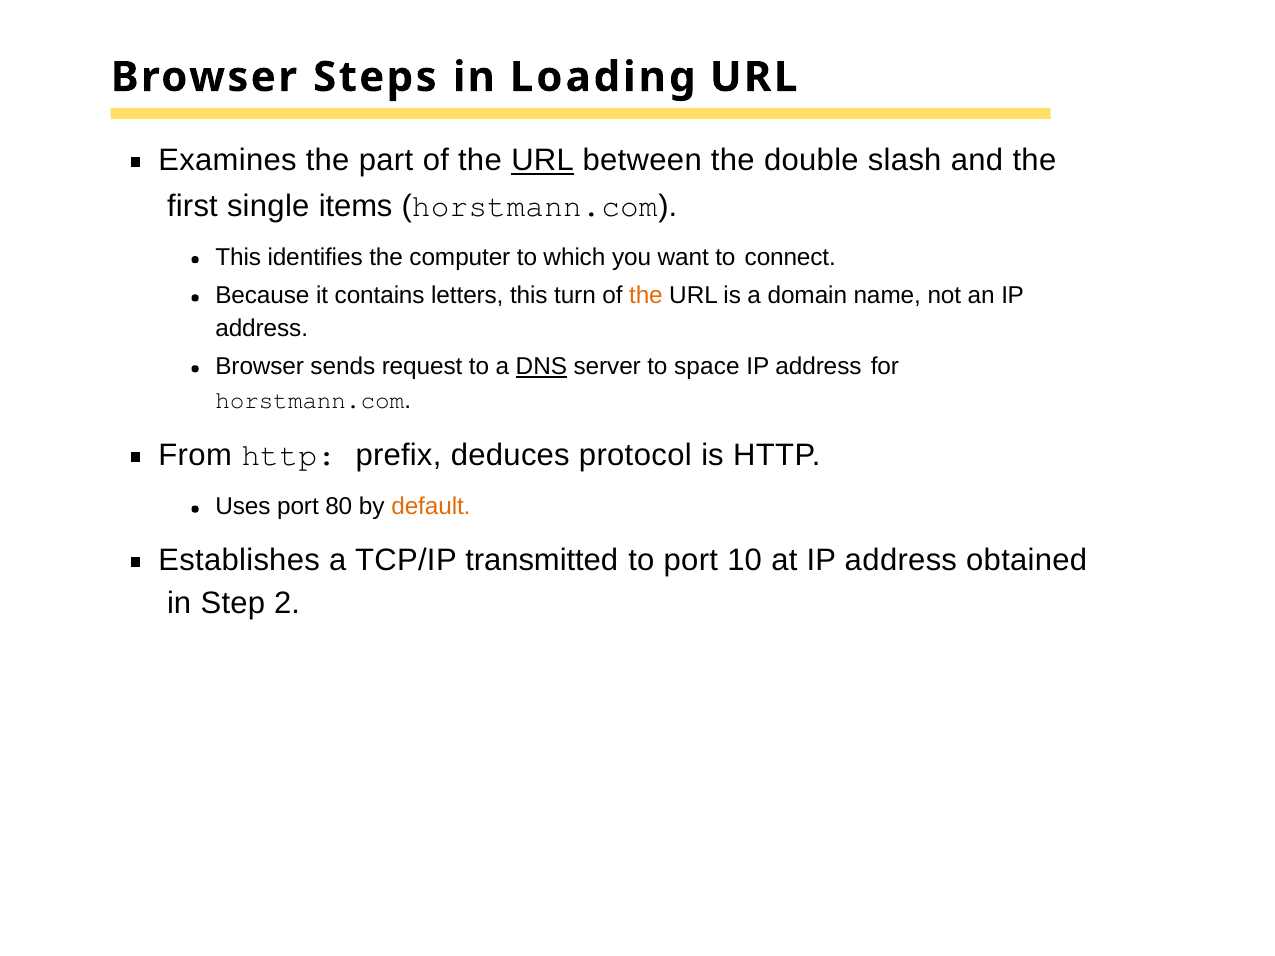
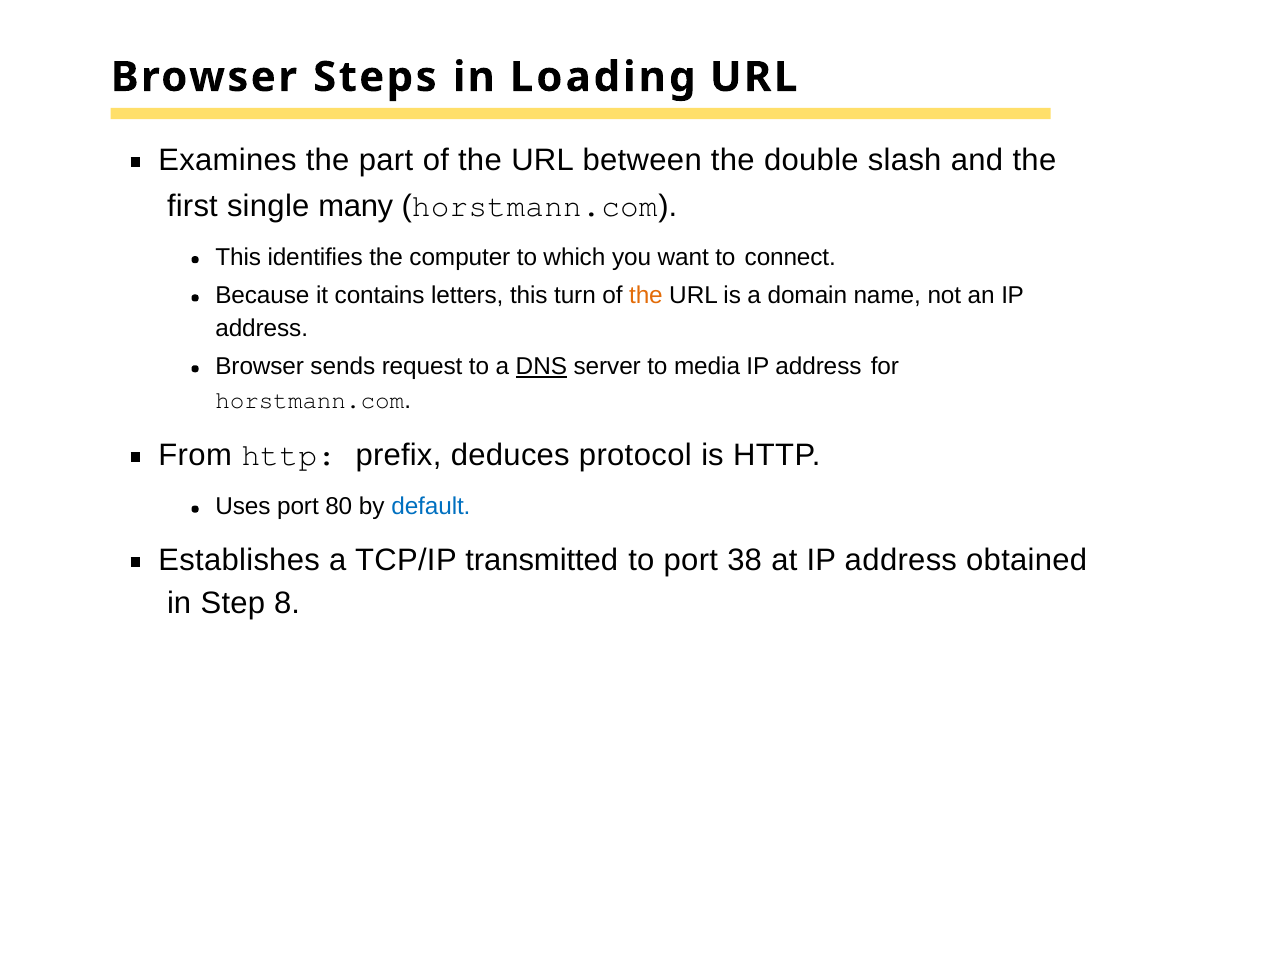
URL underline: present -> none (543, 161)
items: items -> many (356, 206)
space: space -> media (707, 367)
default colour: orange -> blue (431, 507)
10: 10 -> 38 (745, 560)
2: 2 -> 8 (287, 604)
